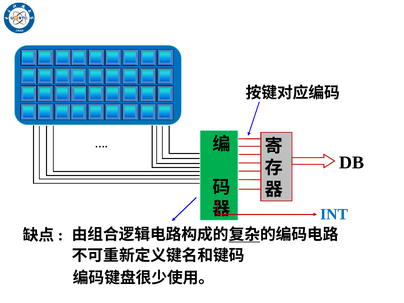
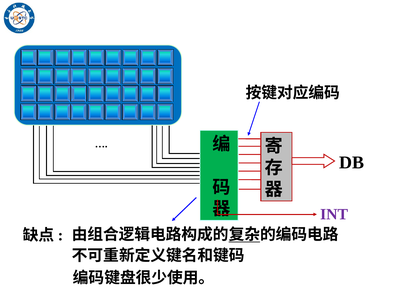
INT colour: blue -> purple (334, 214)
